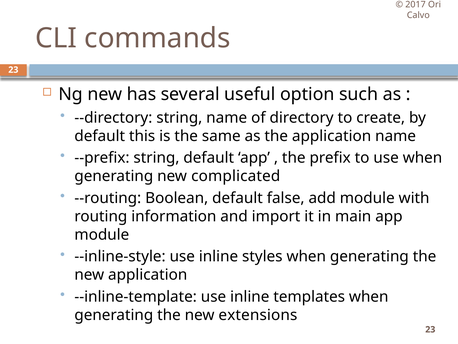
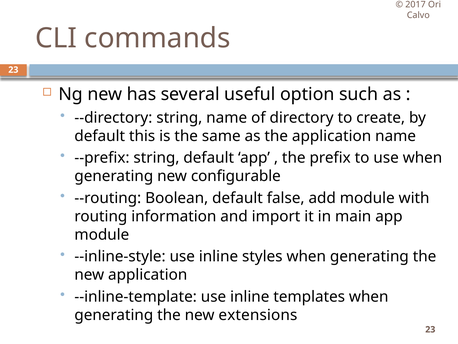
complicated: complicated -> configurable (236, 176)
